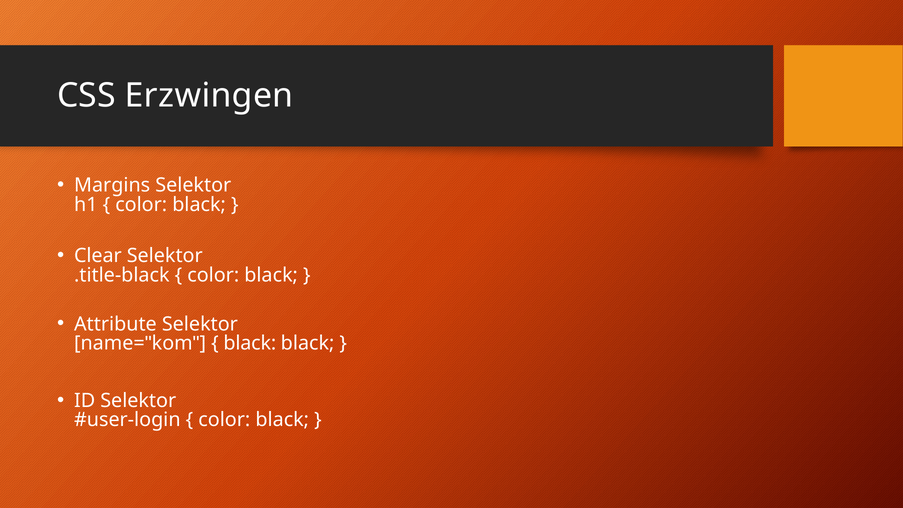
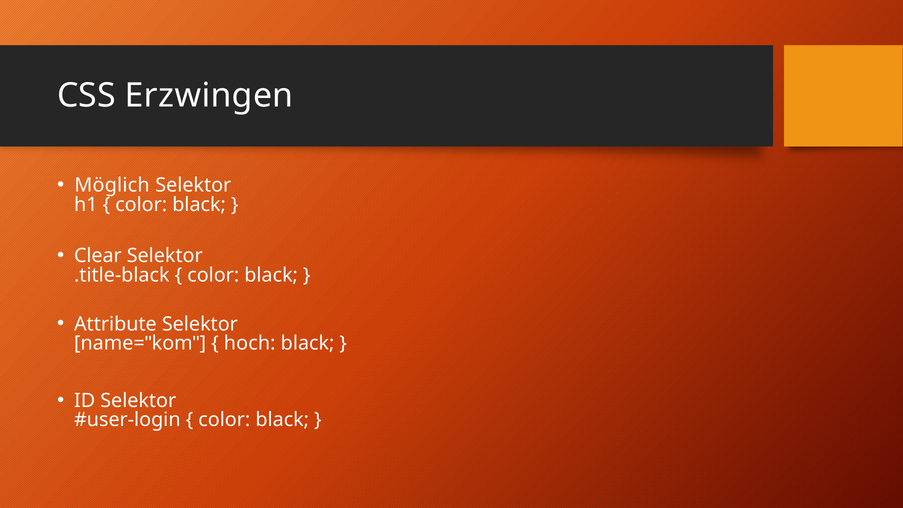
Margins: Margins -> Möglich (112, 185)
black: black -> hoch (250, 343)
